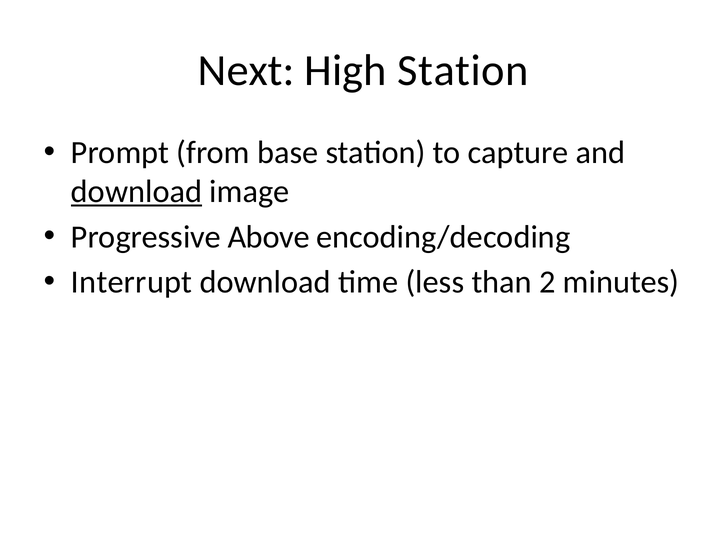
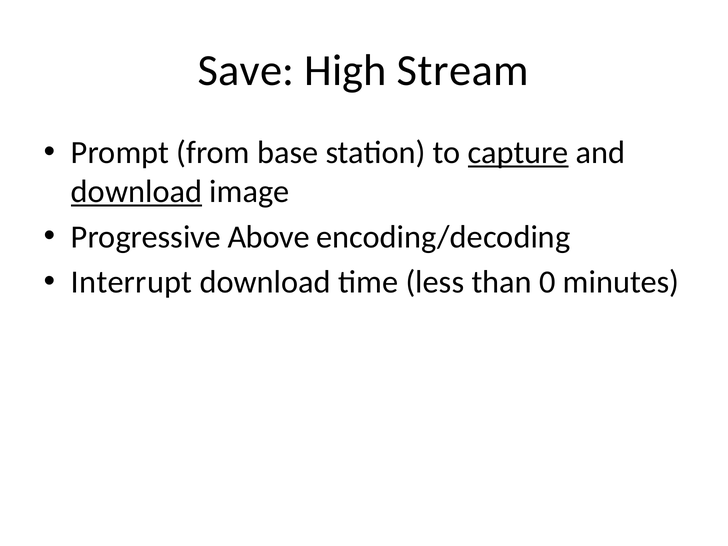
Next: Next -> Save (246, 70)
High Station: Station -> Stream (463, 70)
capture underline: none -> present (518, 153)
2: 2 -> 0 (547, 282)
